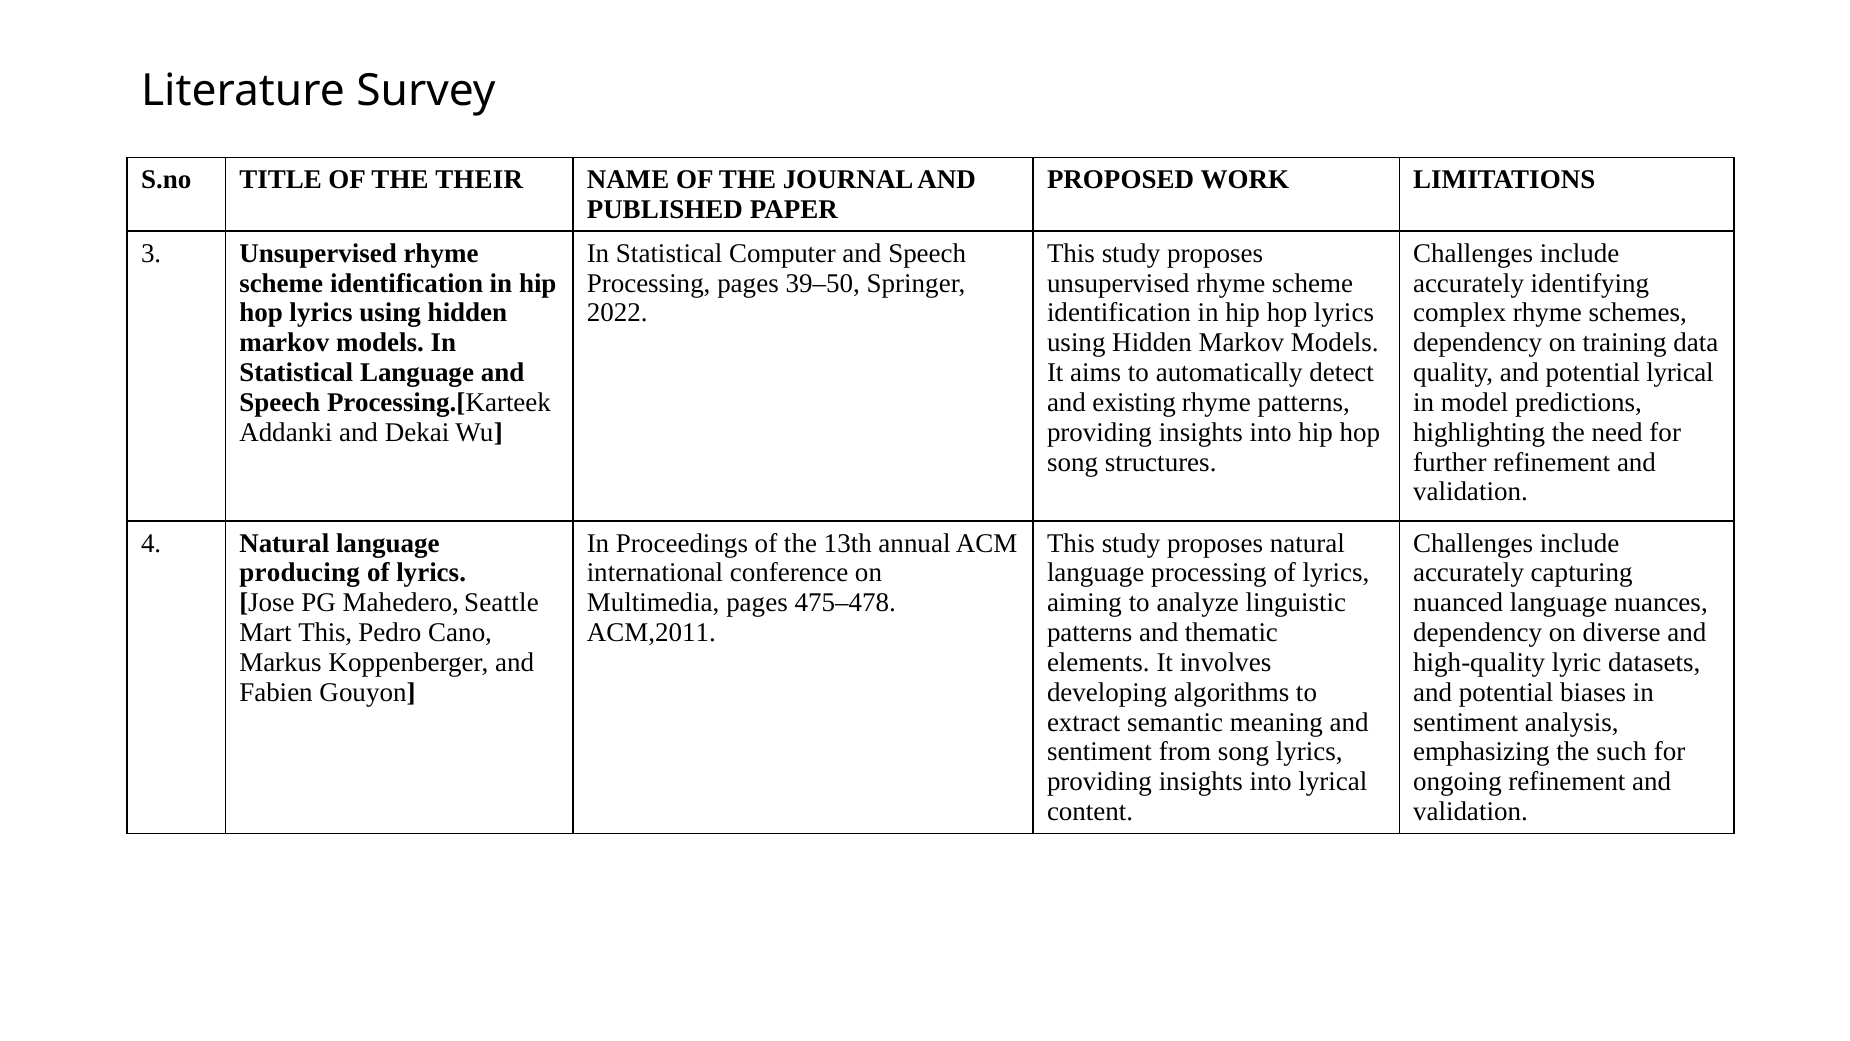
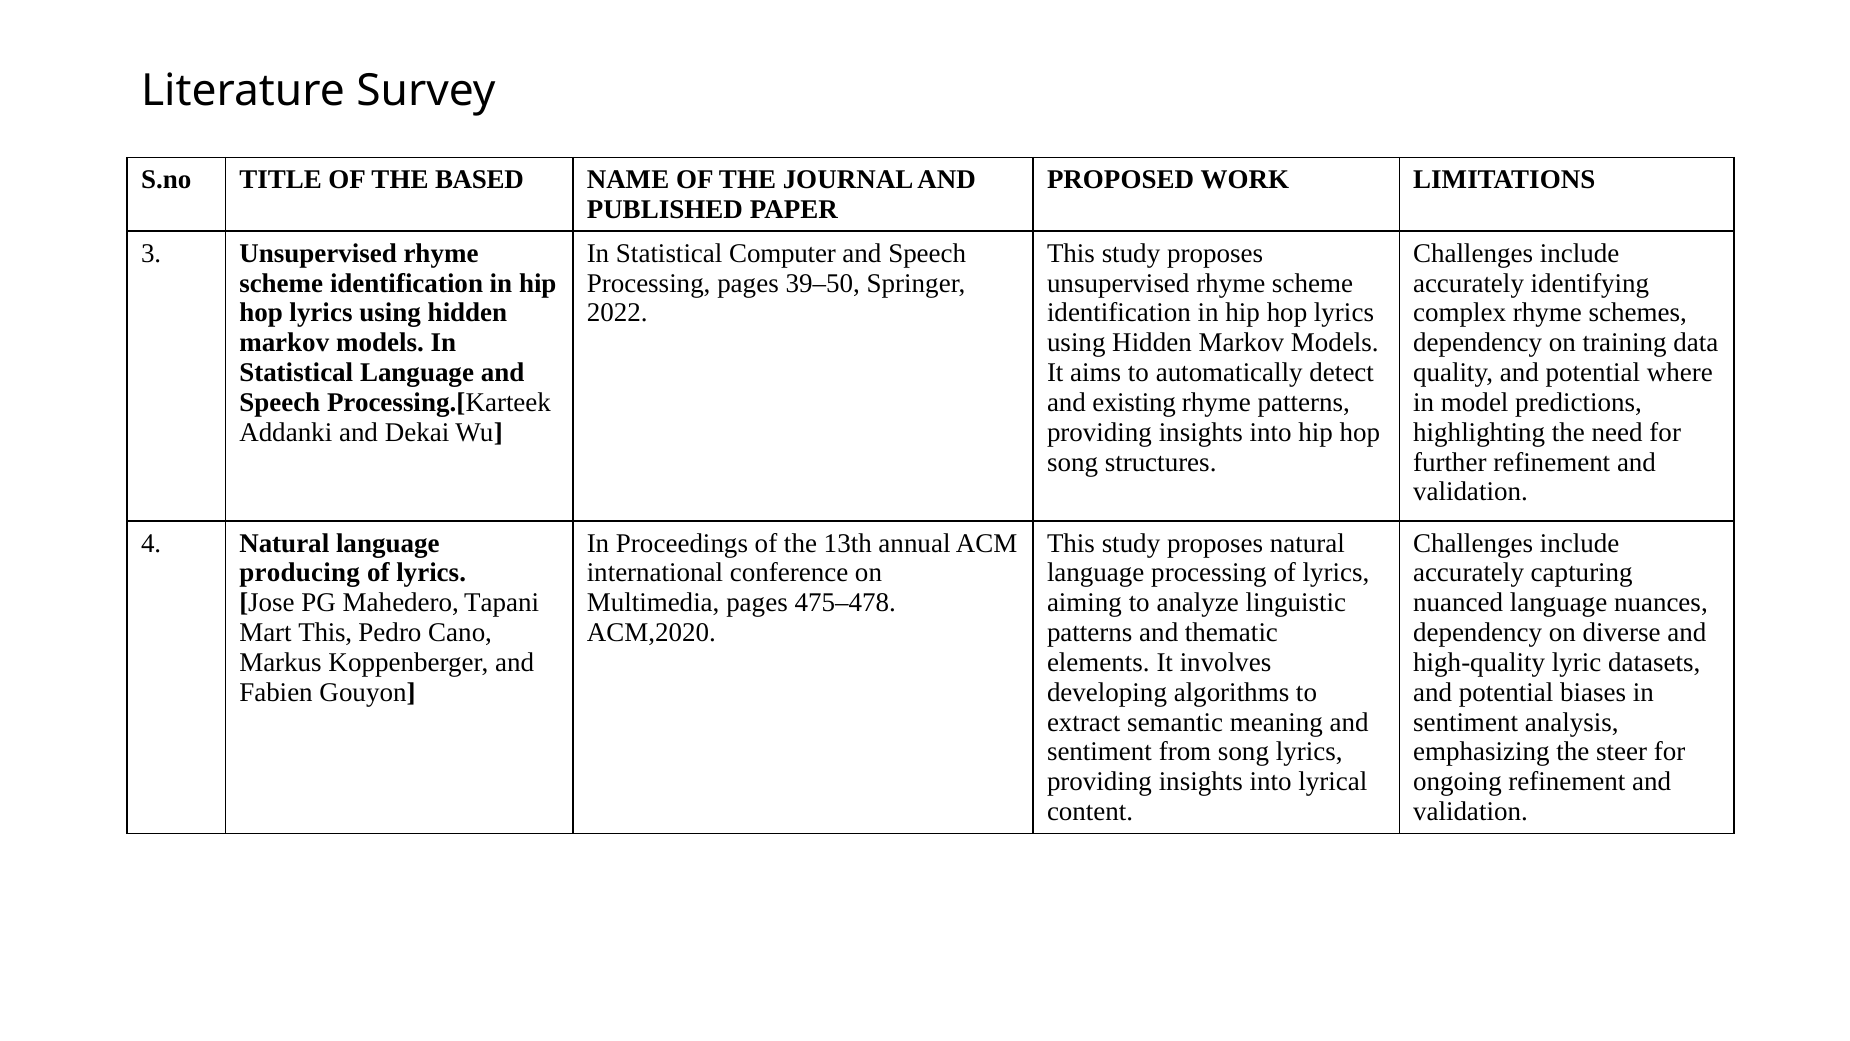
THEIR: THEIR -> BASED (479, 180)
potential lyrical: lyrical -> where (1680, 372)
Seattle: Seattle -> Tapani (502, 603)
ACM,2011: ACM,2011 -> ACM,2020 (651, 632)
such: such -> steer (1622, 752)
